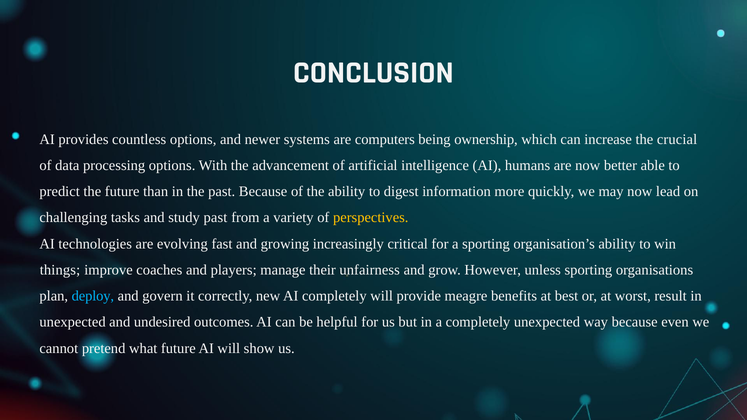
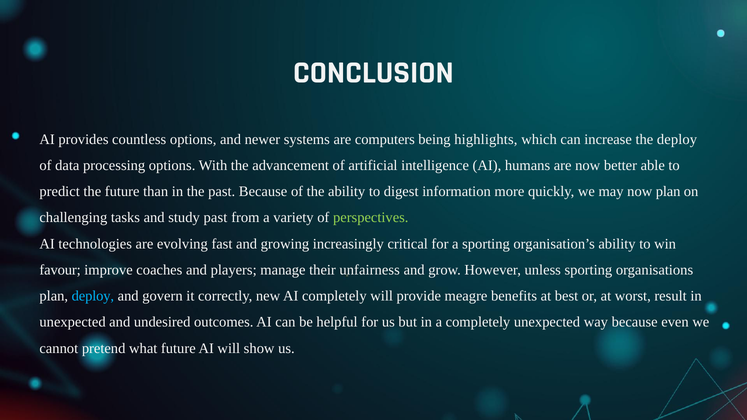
ownership: ownership -> highlights (486, 139)
the crucial: crucial -> deploy (677, 139)
now lead: lead -> plan (668, 192)
perspectives colour: yellow -> light green (371, 218)
things: things -> favour (60, 270)
